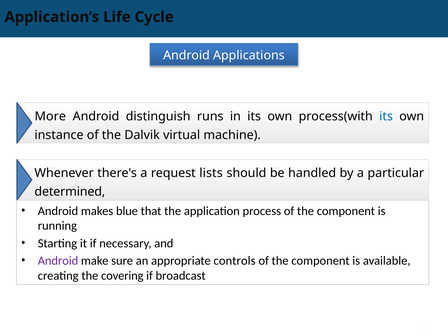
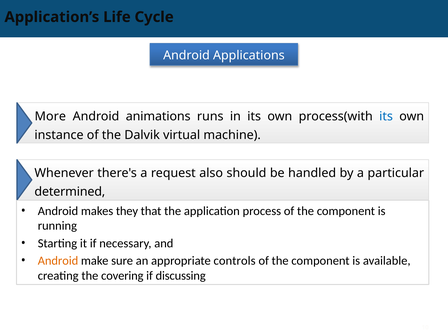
distinguish: distinguish -> animations (158, 116)
lists: lists -> also (211, 173)
blue: blue -> they (127, 211)
Android colour: purple -> orange (58, 261)
broadcast: broadcast -> discussing (181, 276)
